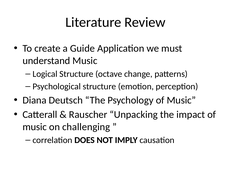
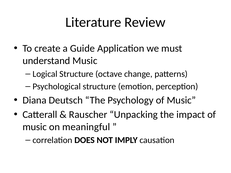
challenging: challenging -> meaningful (86, 127)
